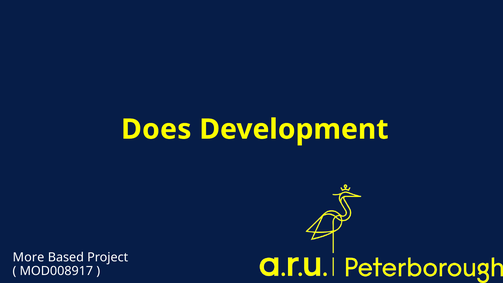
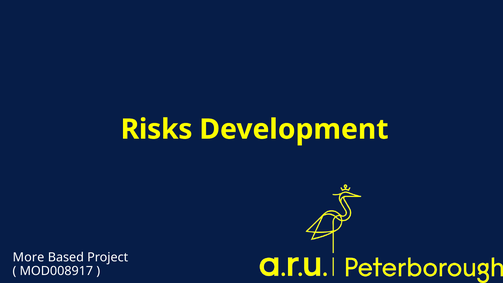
Does: Does -> Risks (157, 129)
